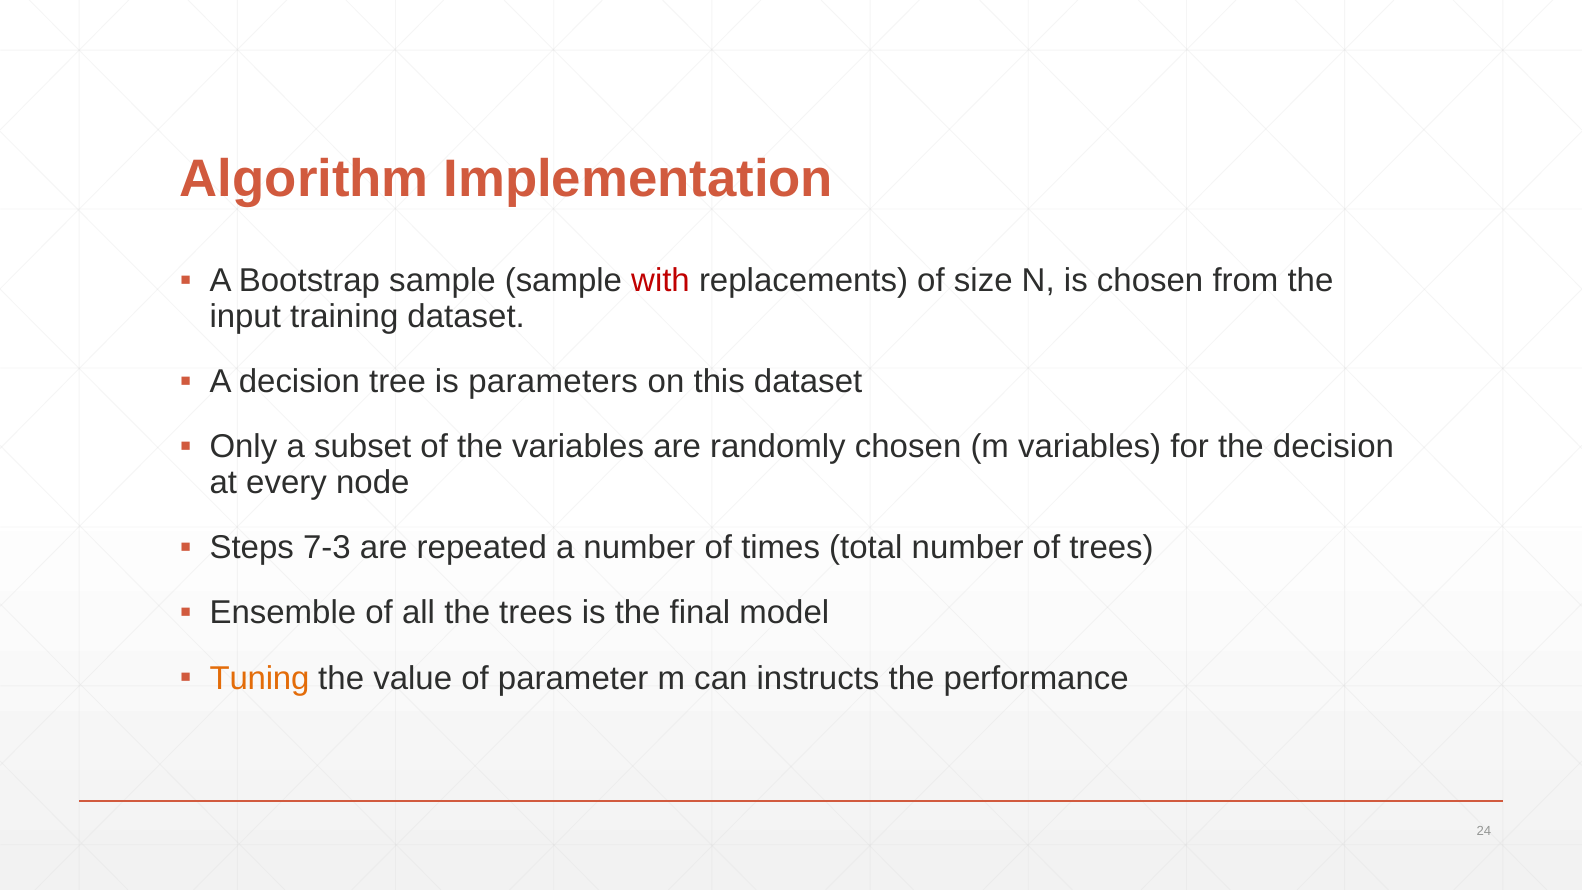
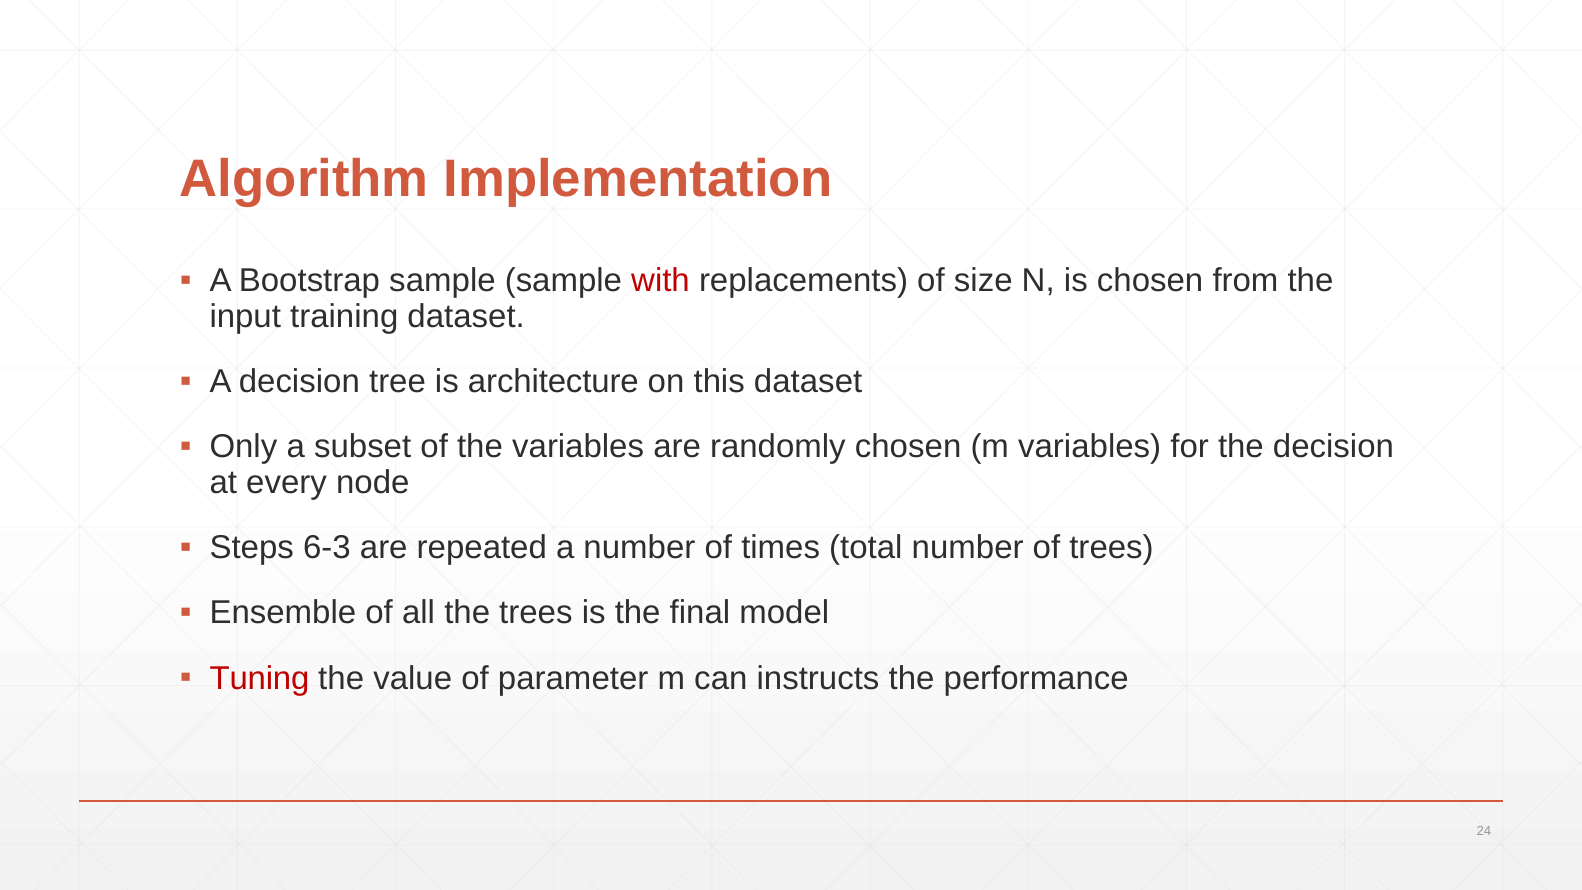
parameters: parameters -> architecture (553, 381)
7-3: 7-3 -> 6-3 (327, 548)
Tuning colour: orange -> red (259, 678)
